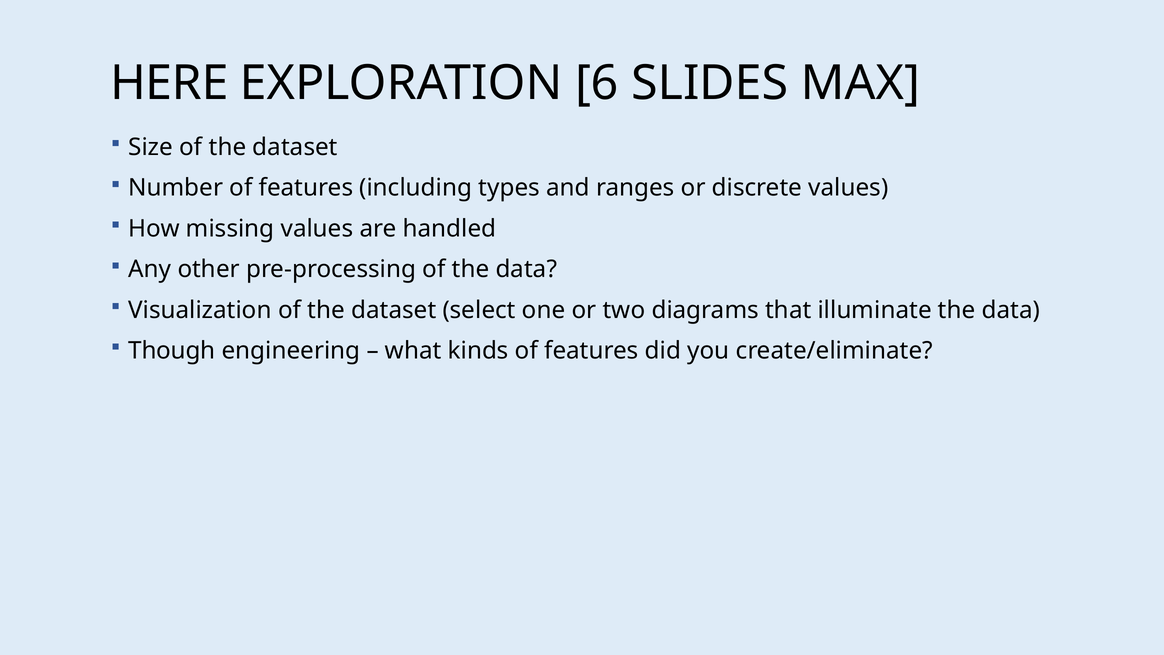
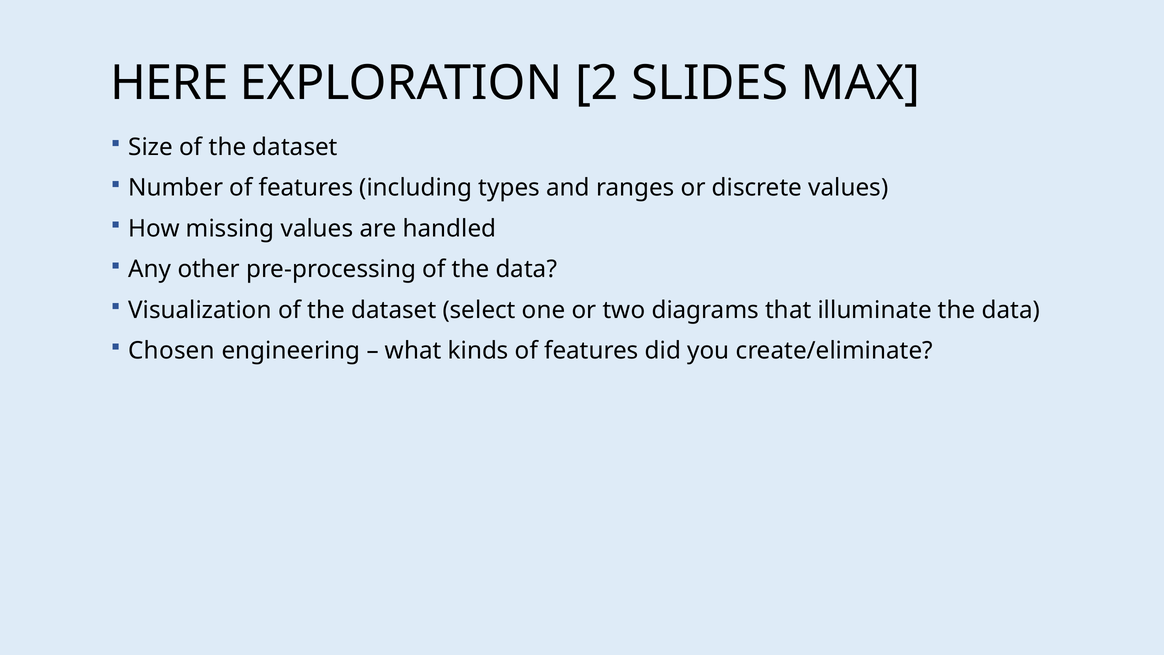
6: 6 -> 2 (597, 83)
Though: Though -> Chosen (172, 351)
